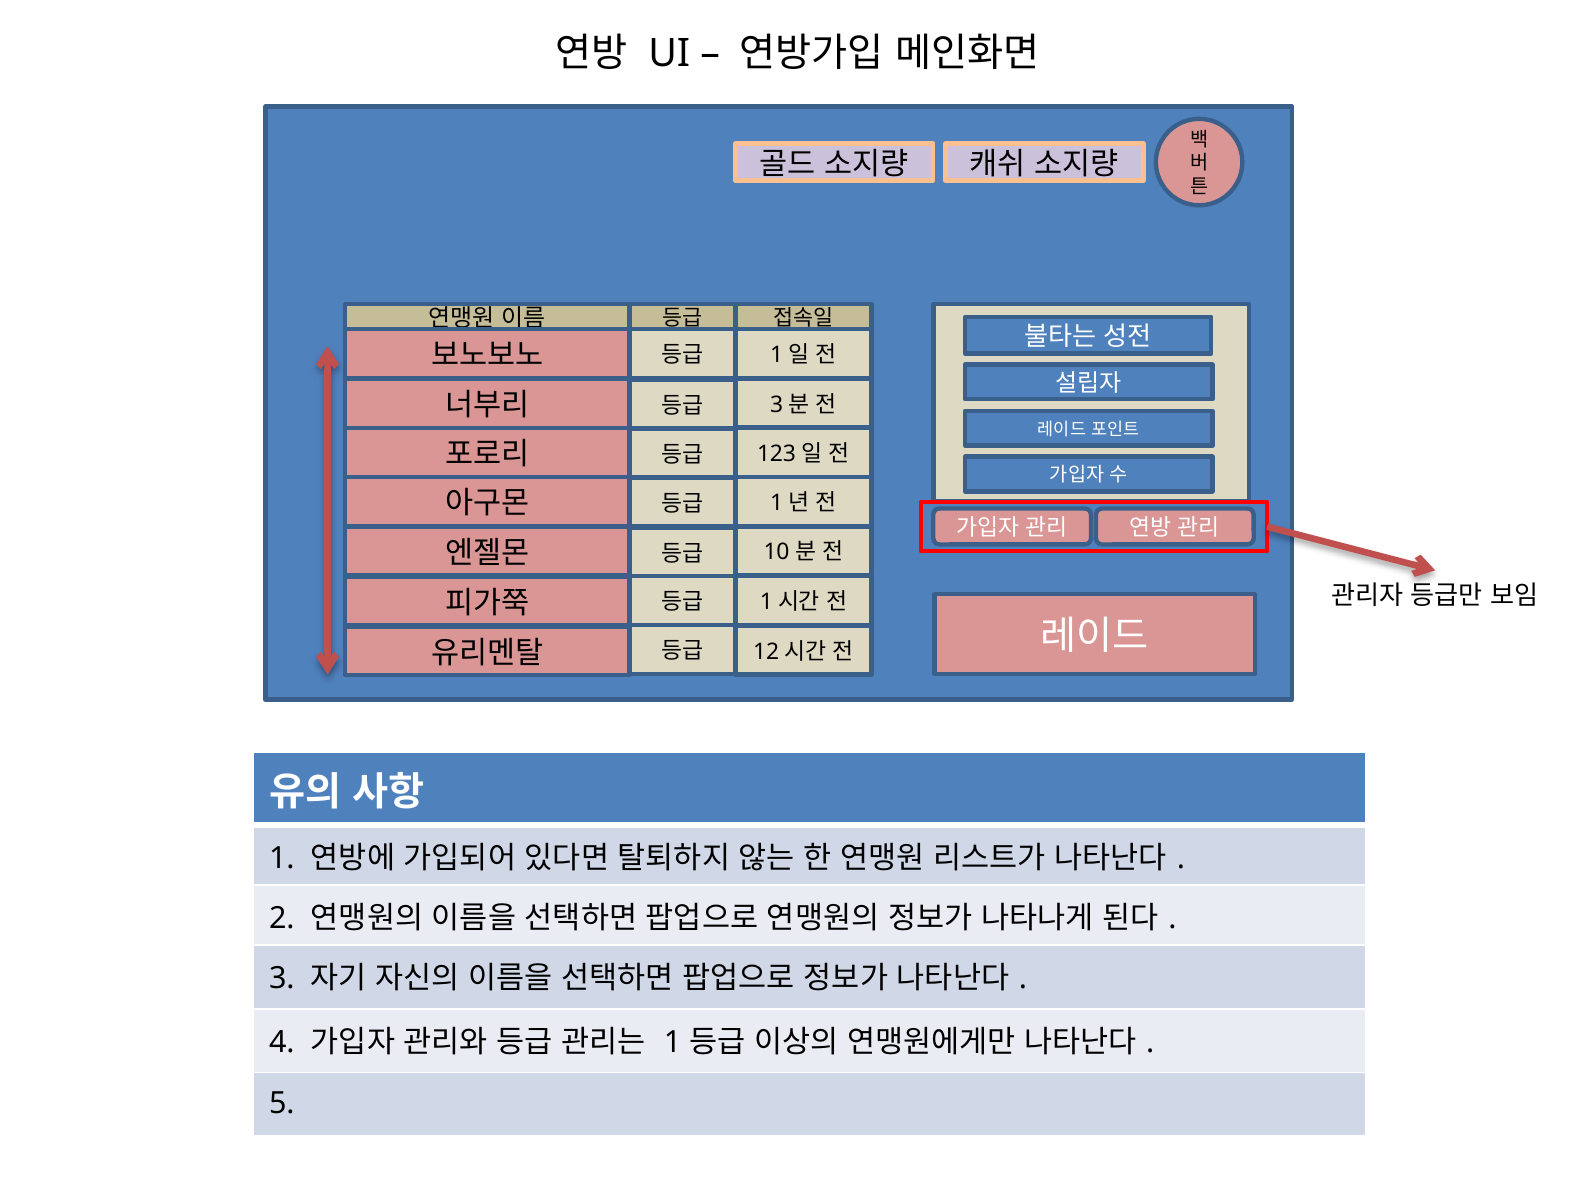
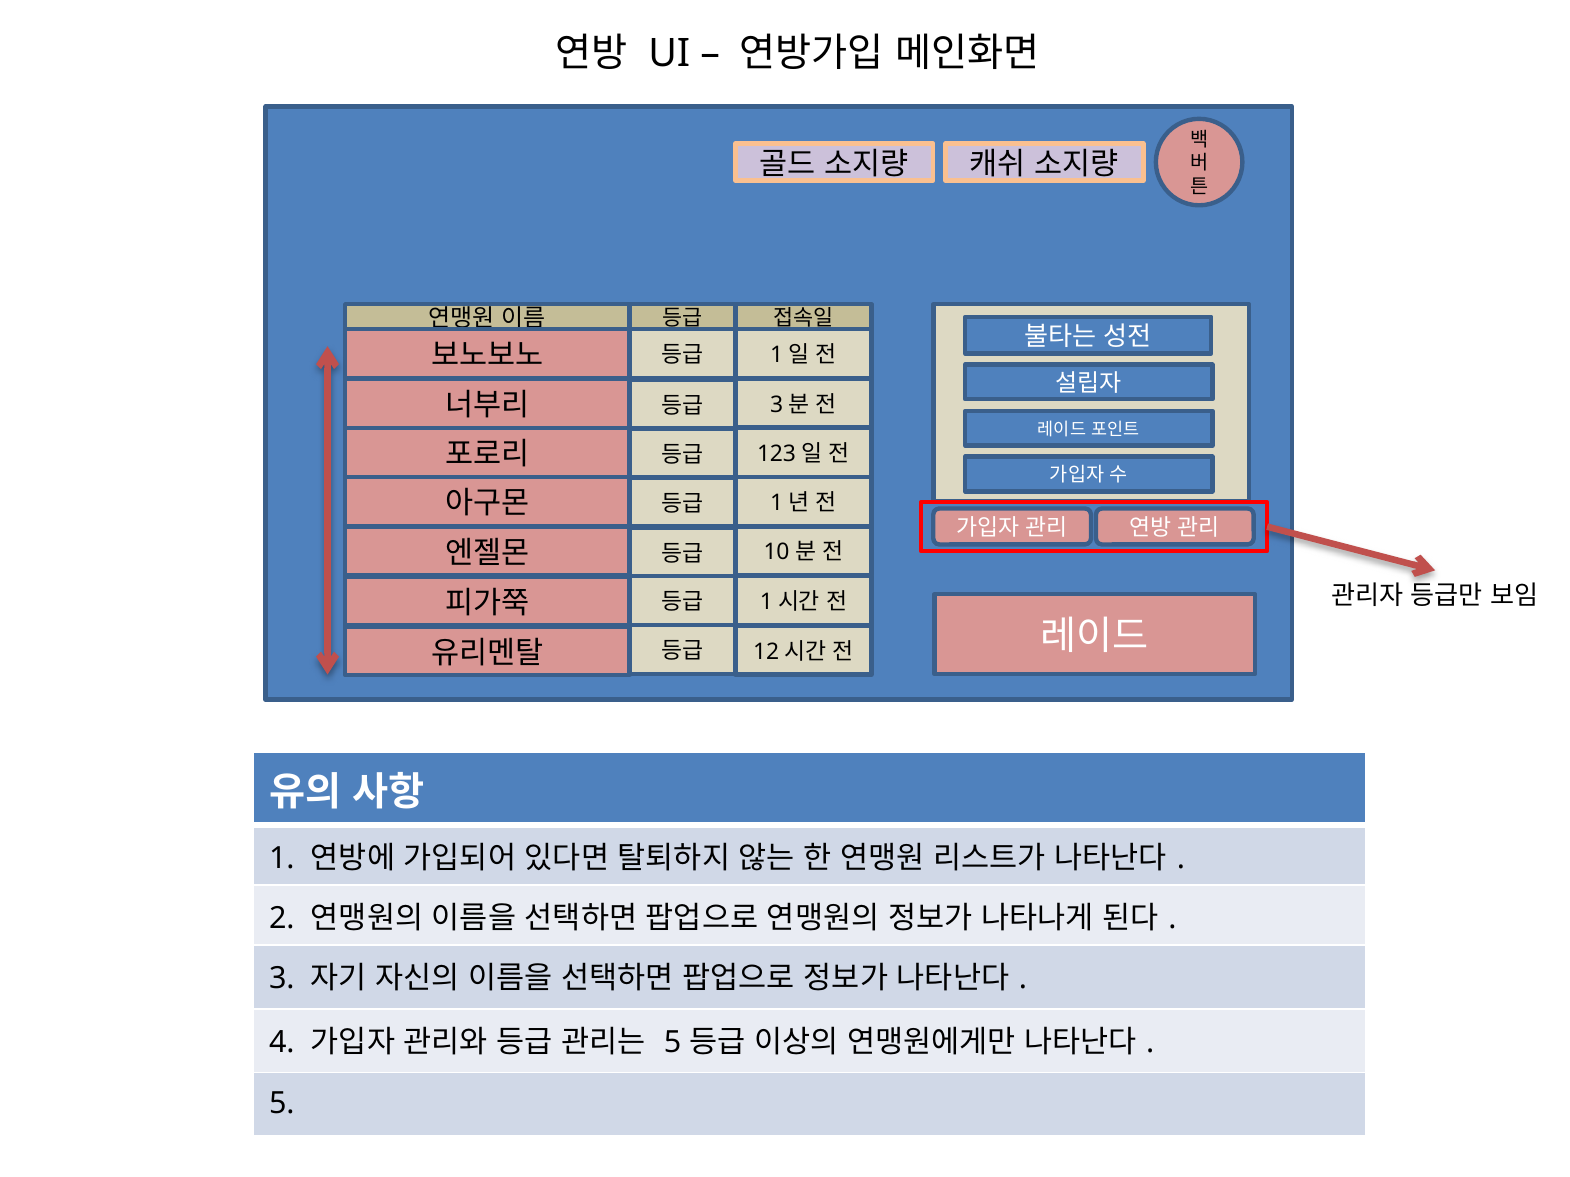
1: 1 -> 5 (673, 1043)
